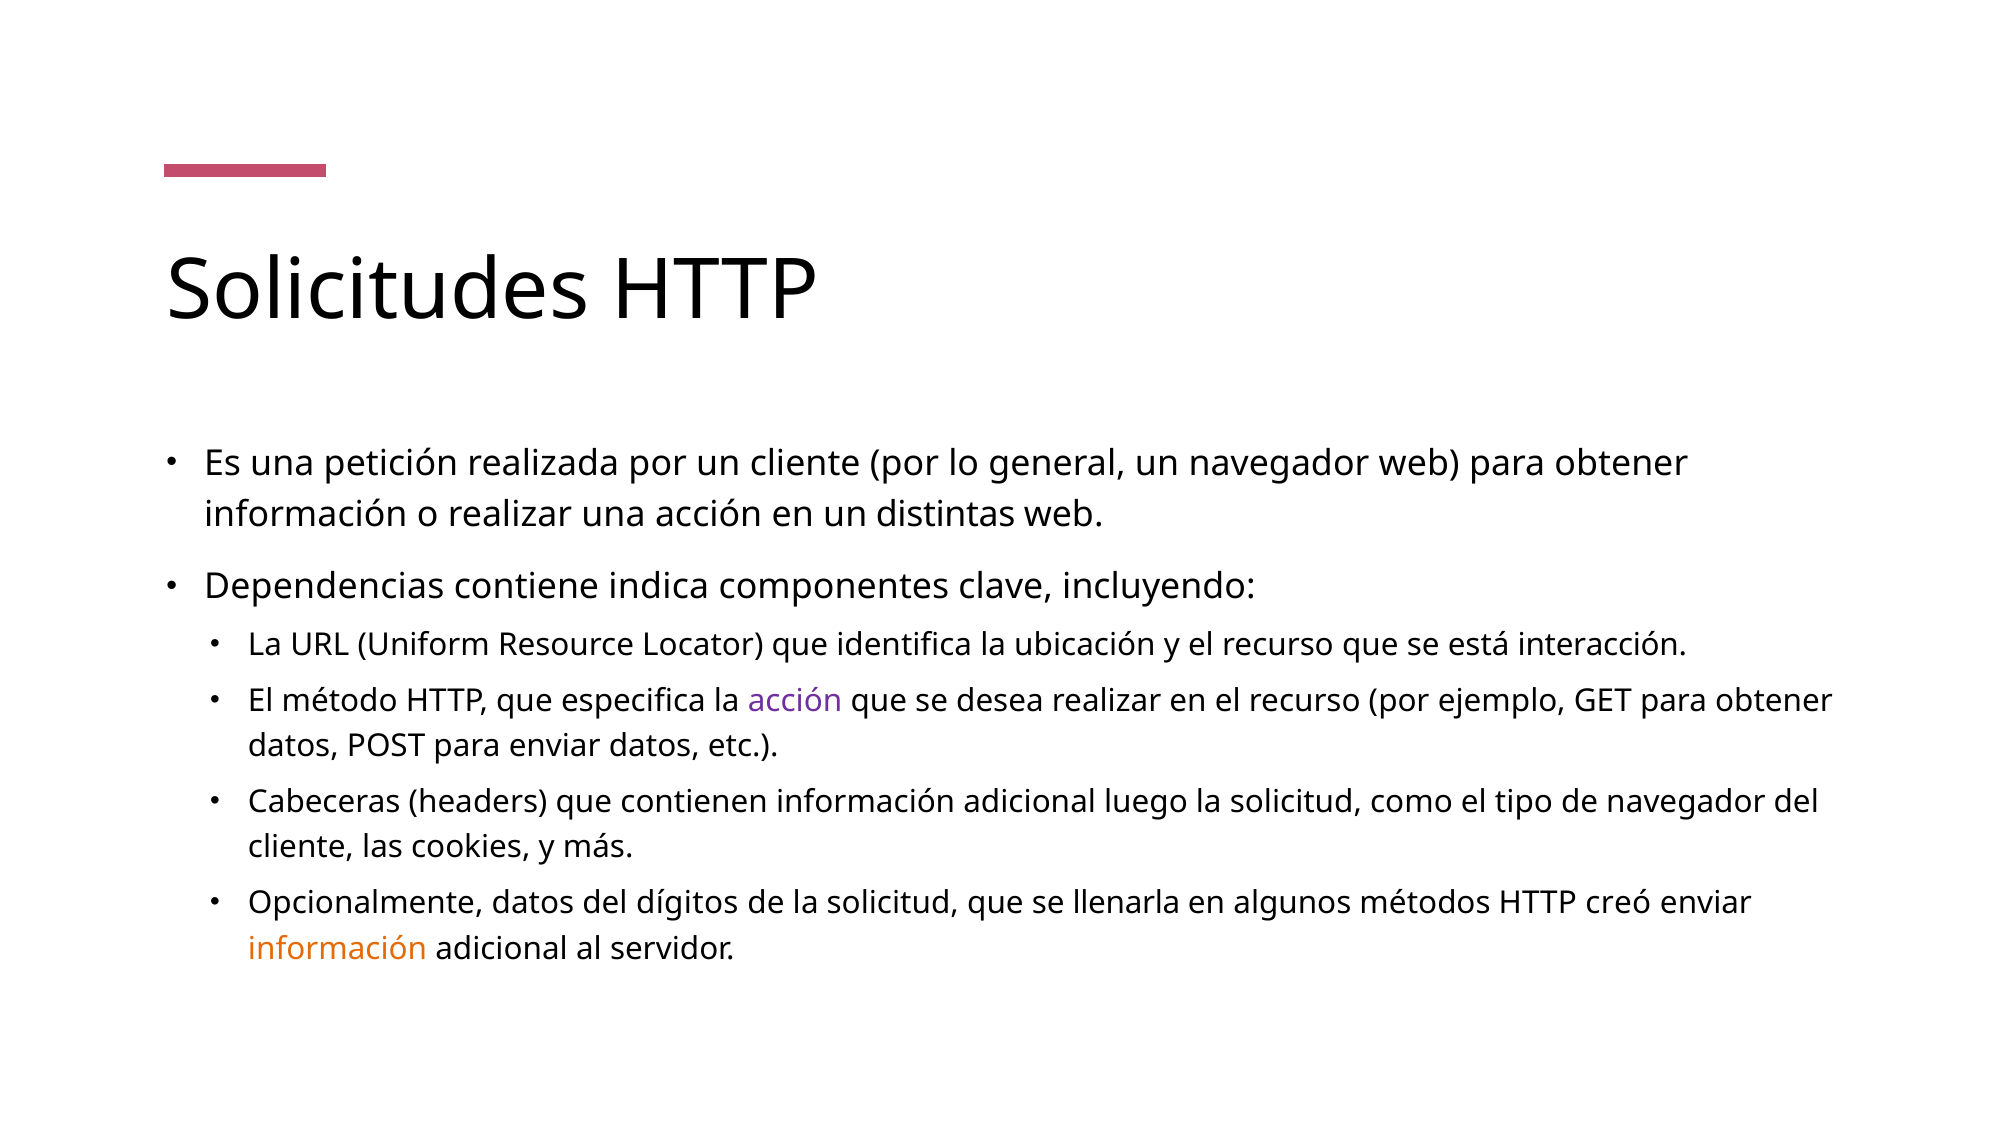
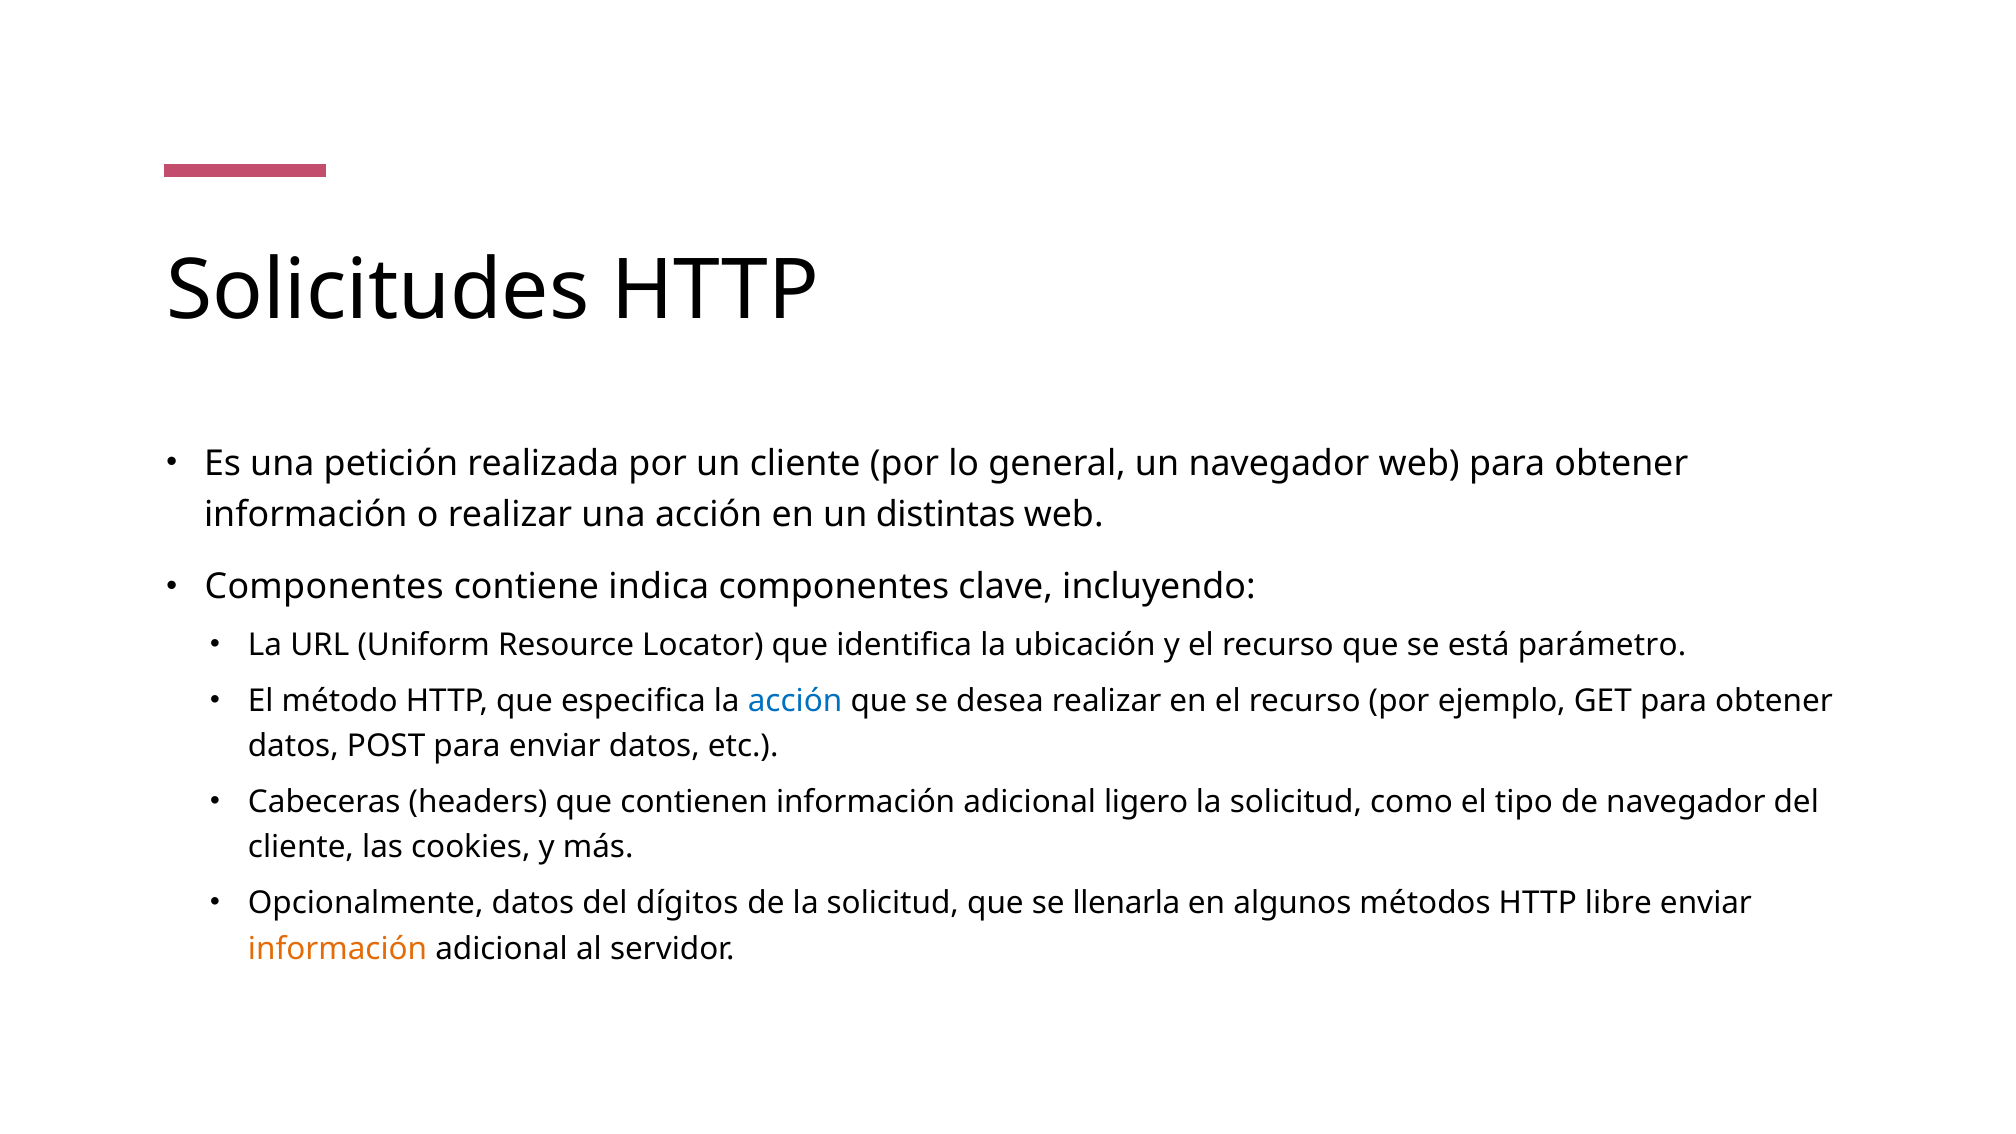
Dependencias: Dependencias -> Componentes (324, 587)
interacción: interacción -> parámetro (1602, 645)
acción colour: purple -> blue (795, 701)
luego: luego -> ligero (1146, 802)
creó: creó -> libre (1618, 903)
